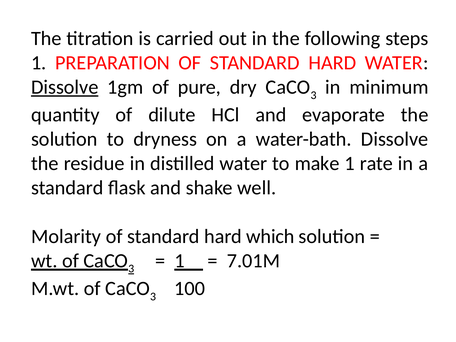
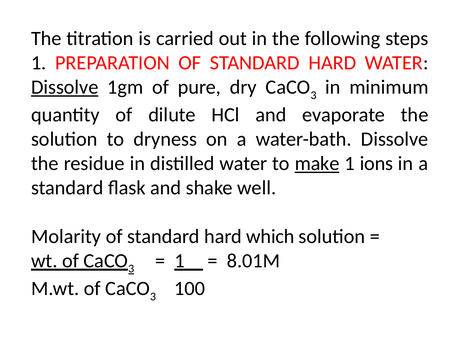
make underline: none -> present (317, 164)
rate: rate -> ions (376, 164)
7.01M: 7.01M -> 8.01M (254, 261)
